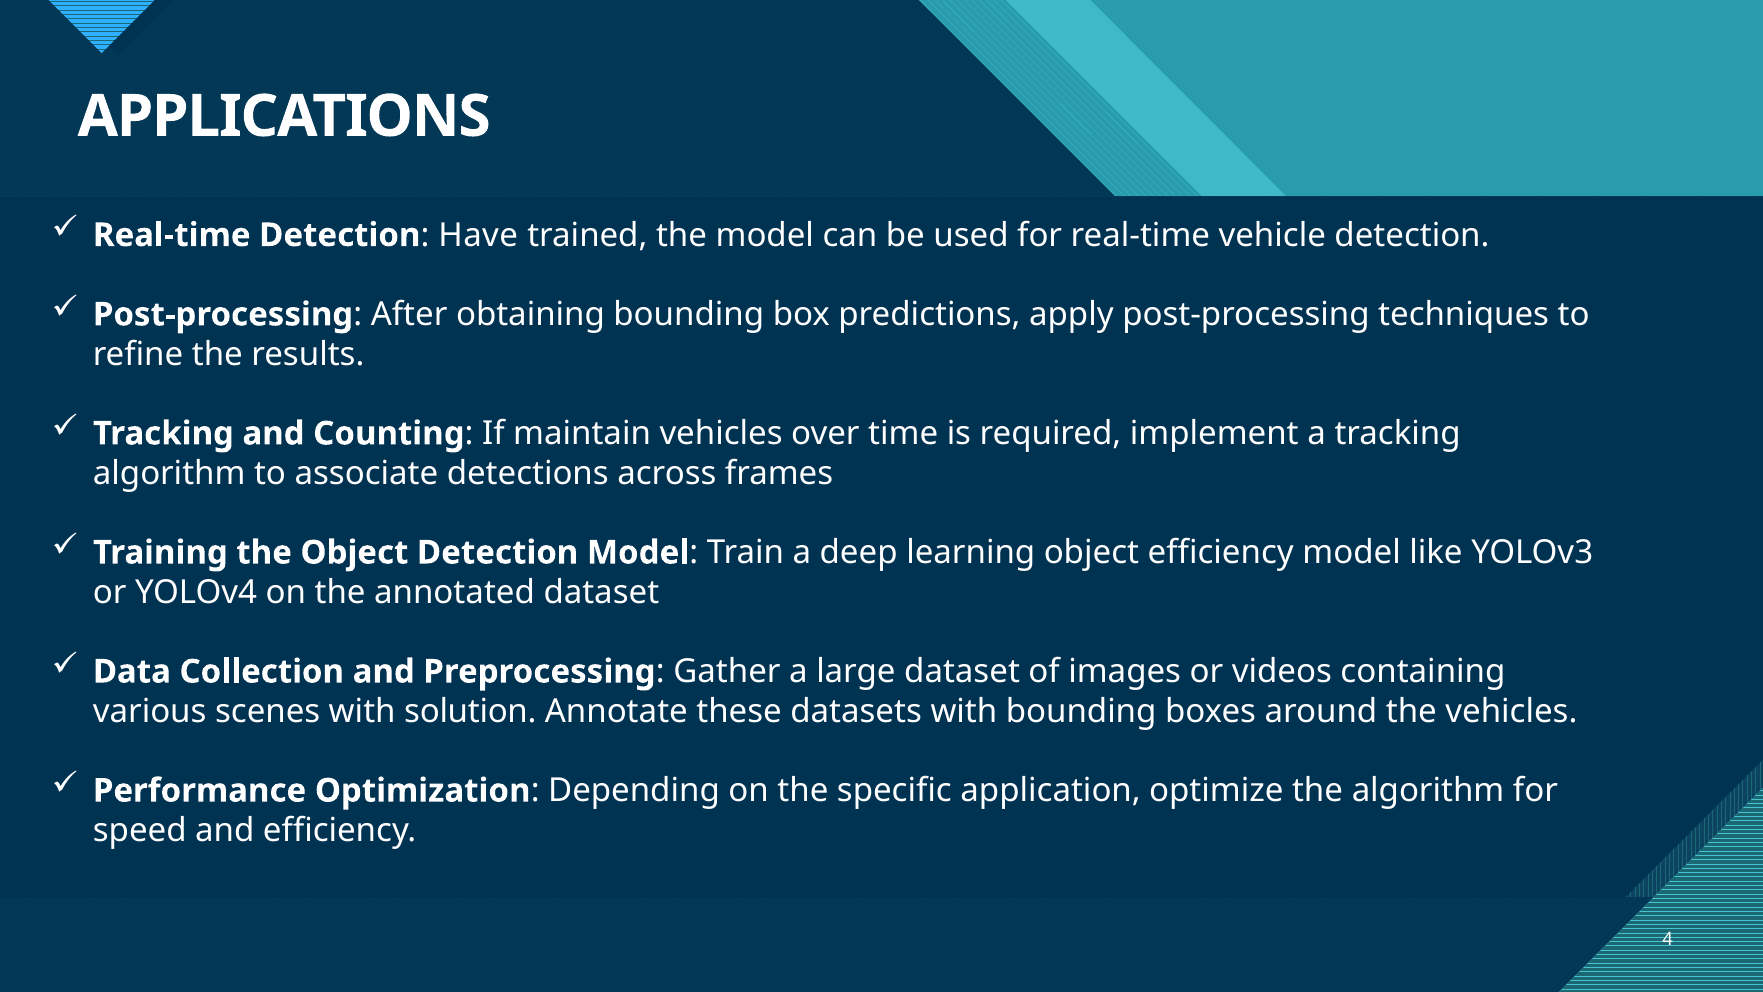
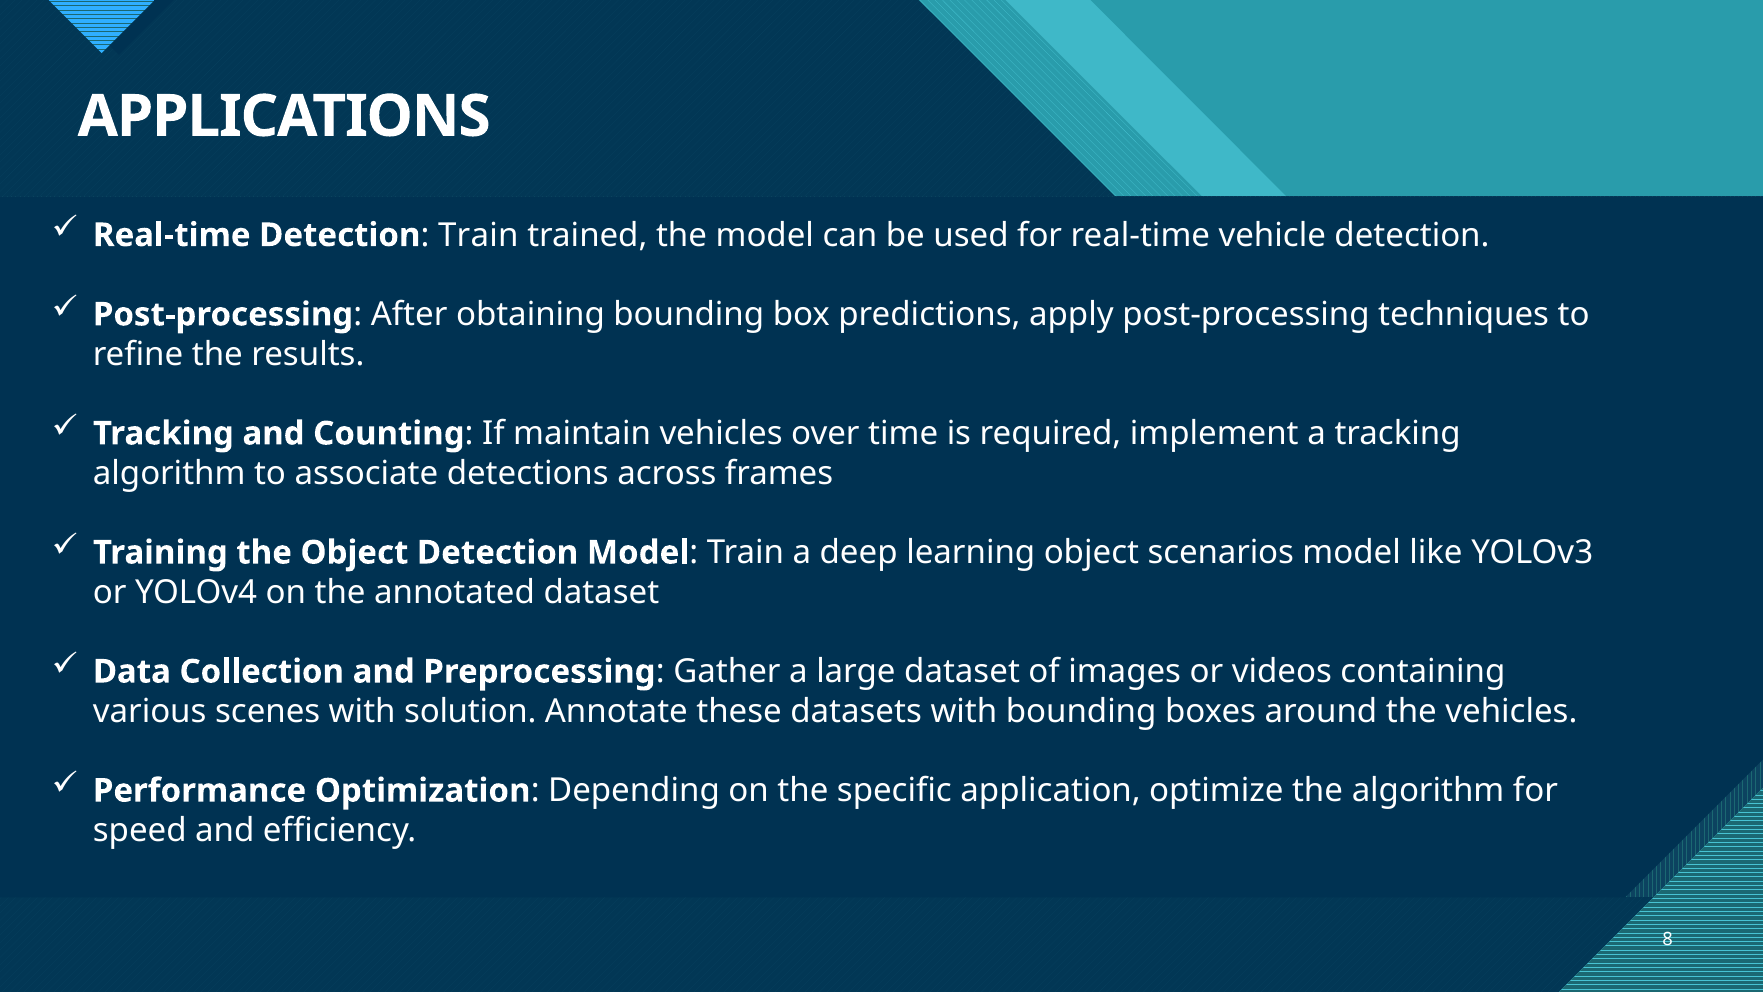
Have: Have -> Train (478, 235)
object efficiency: efficiency -> scenarios (1221, 552)
4: 4 -> 8 (1668, 939)
